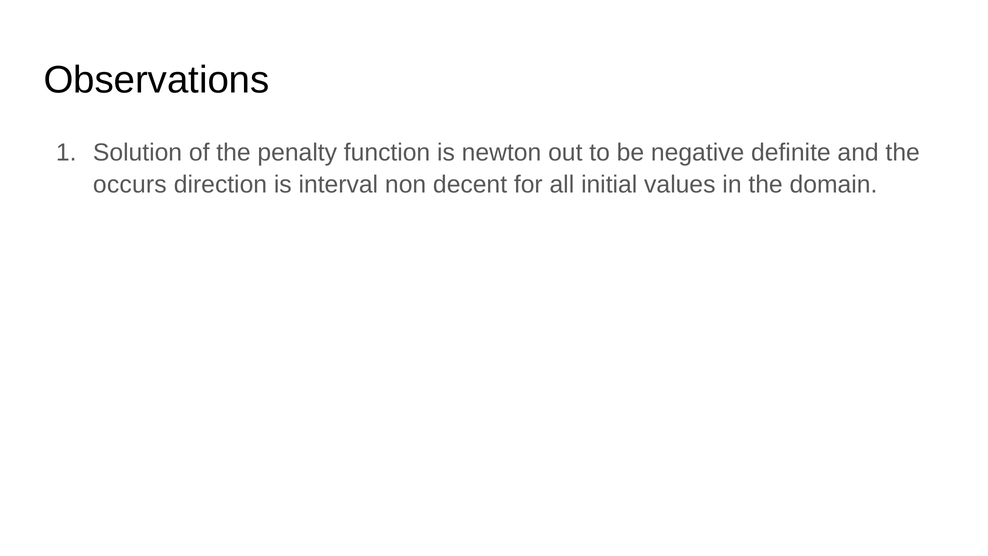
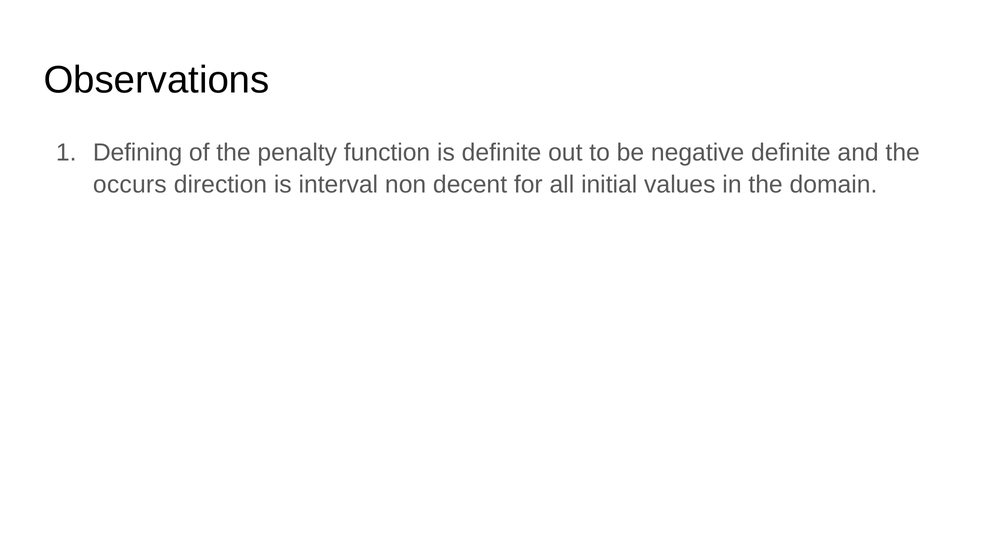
Solution: Solution -> Defining (138, 153)
is newton: newton -> definite (502, 153)
